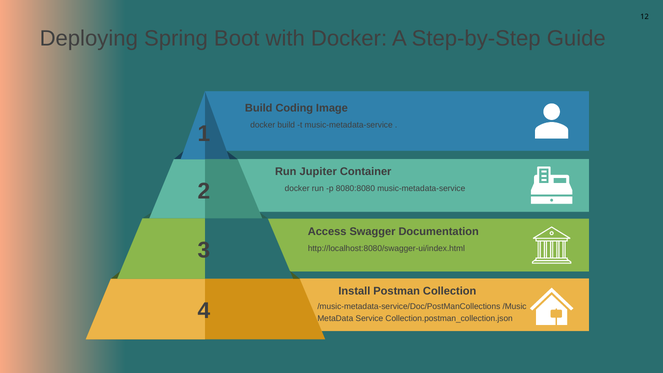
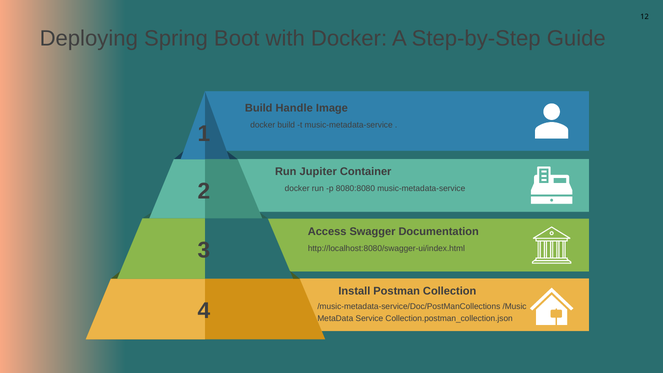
Coding: Coding -> Handle (294, 108)
